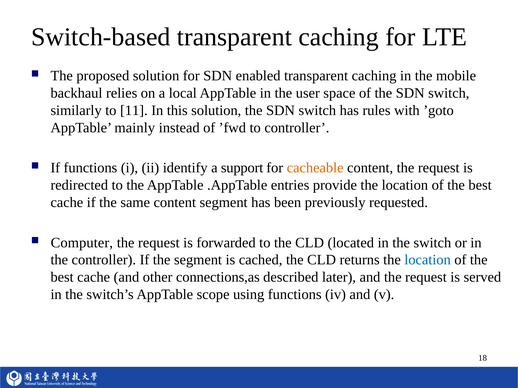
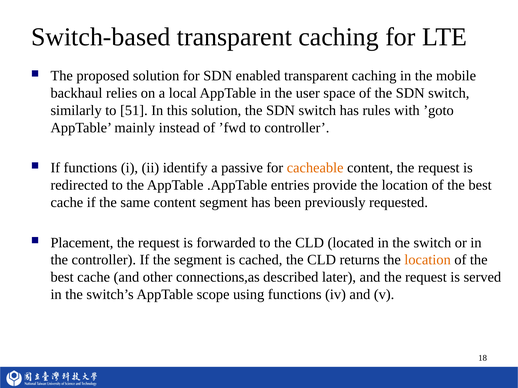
11: 11 -> 51 (134, 111)
support: support -> passive (242, 168)
Computer: Computer -> Placement (82, 243)
location colour: blue -> orange (428, 260)
